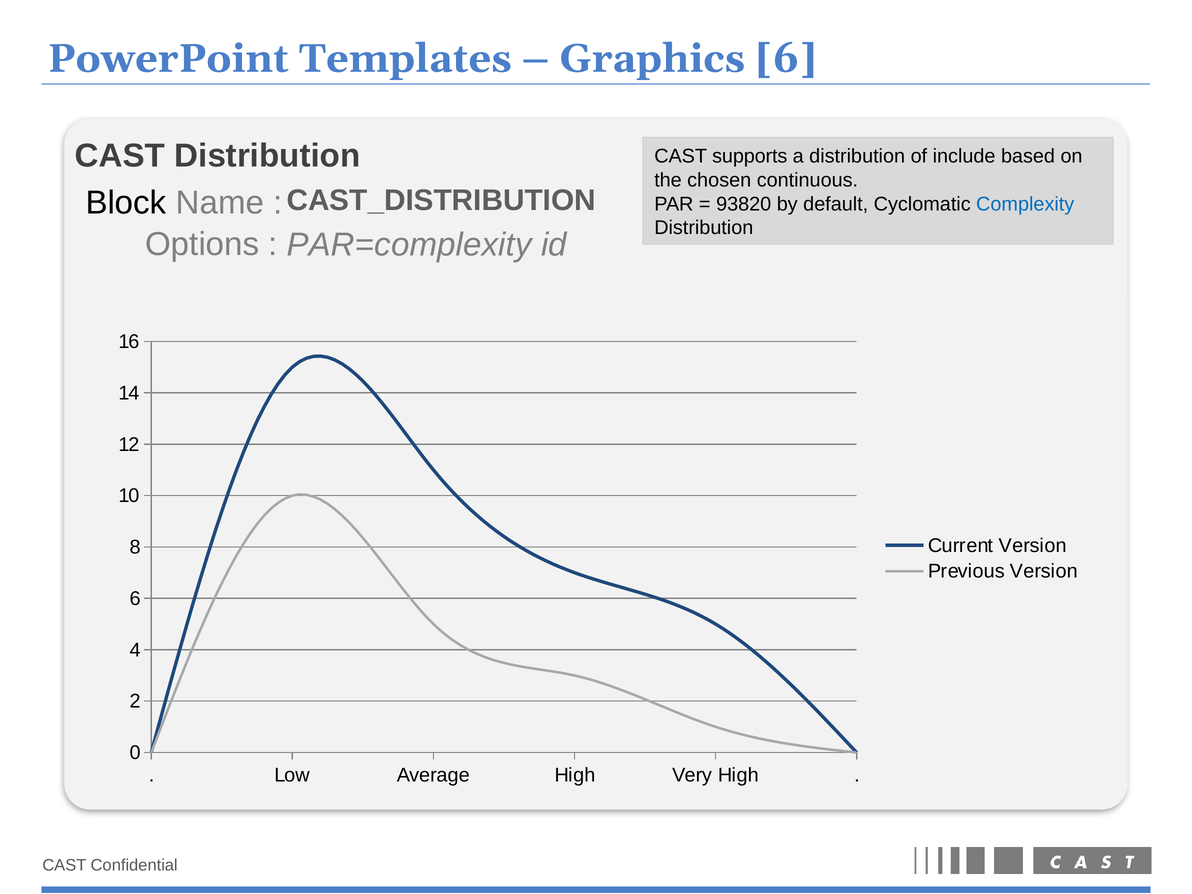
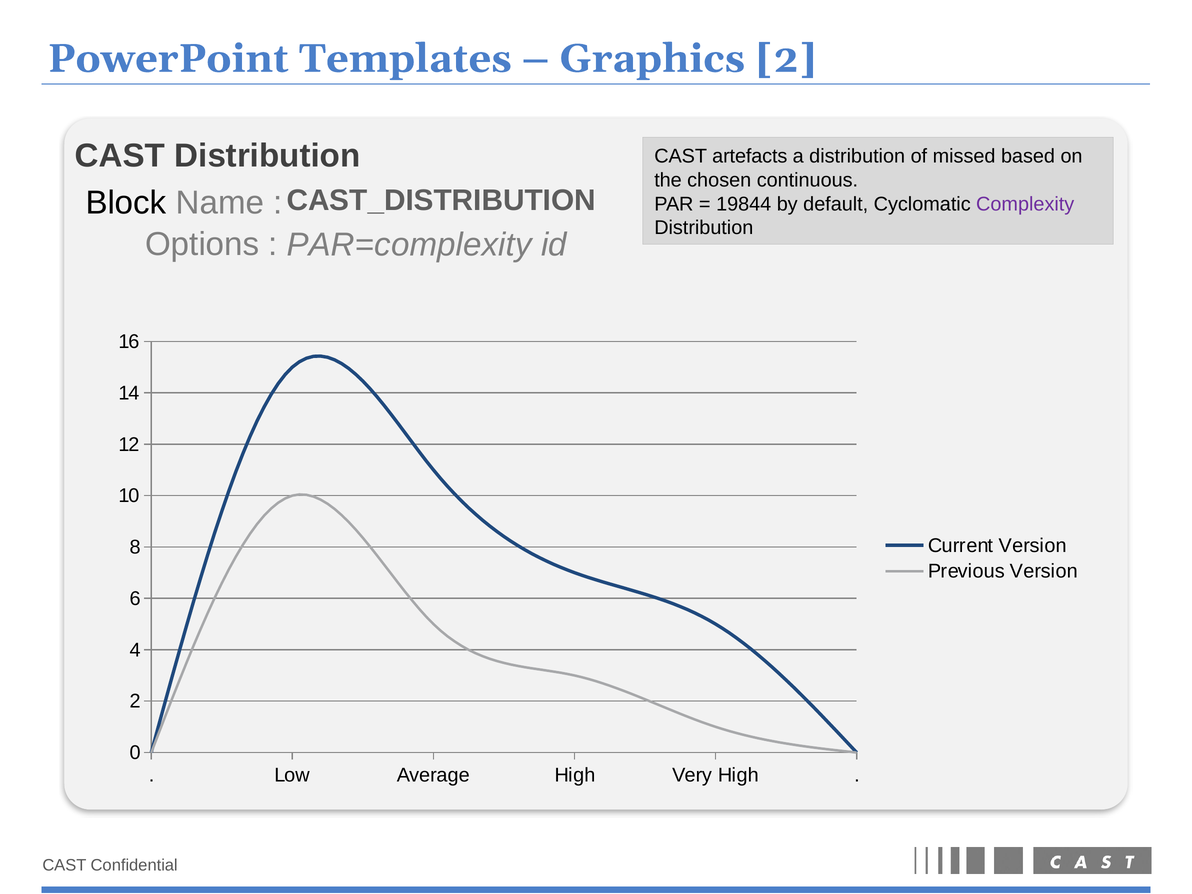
Graphics 6: 6 -> 2 (786, 59)
supports: supports -> artefacts (750, 156)
include: include -> missed (964, 156)
93820: 93820 -> 19844 (744, 204)
Complexity colour: blue -> purple (1025, 204)
